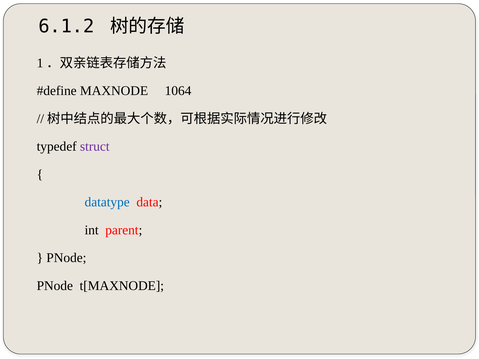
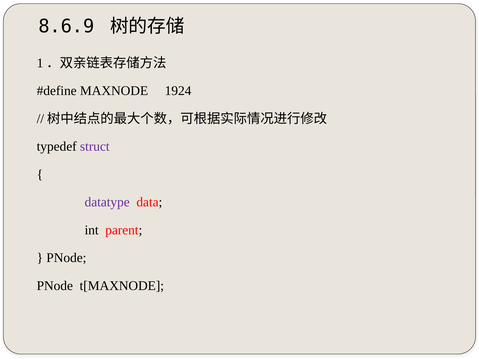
6.1.2: 6.1.2 -> 8.6.9 (66, 26)
1064: 1064 -> 1924 (178, 91)
datatype colour: blue -> purple (107, 202)
